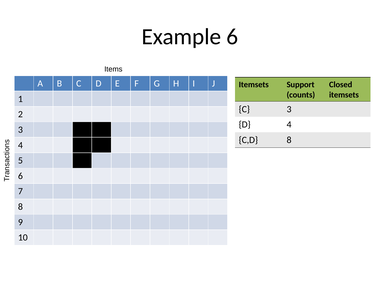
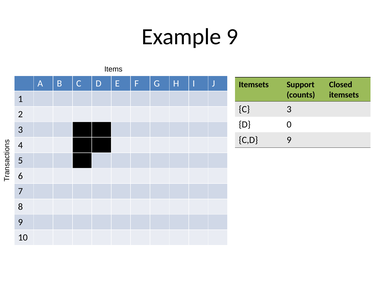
Example 6: 6 -> 9 (232, 37)
D 4: 4 -> 0 (289, 125)
C,D 8: 8 -> 9 (289, 140)
